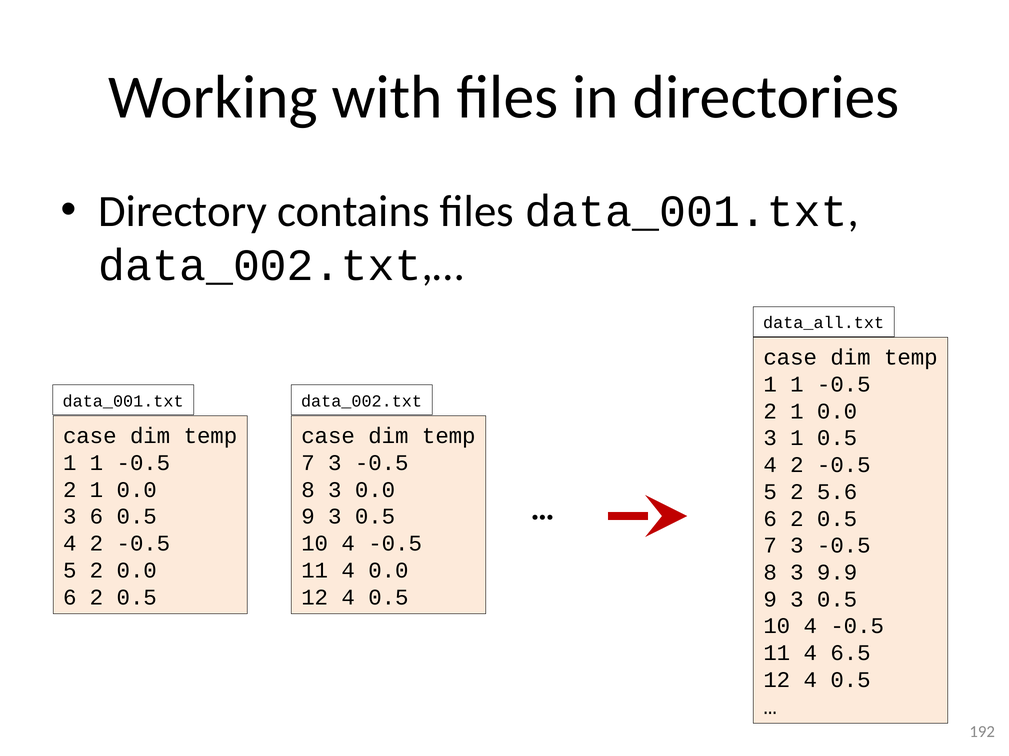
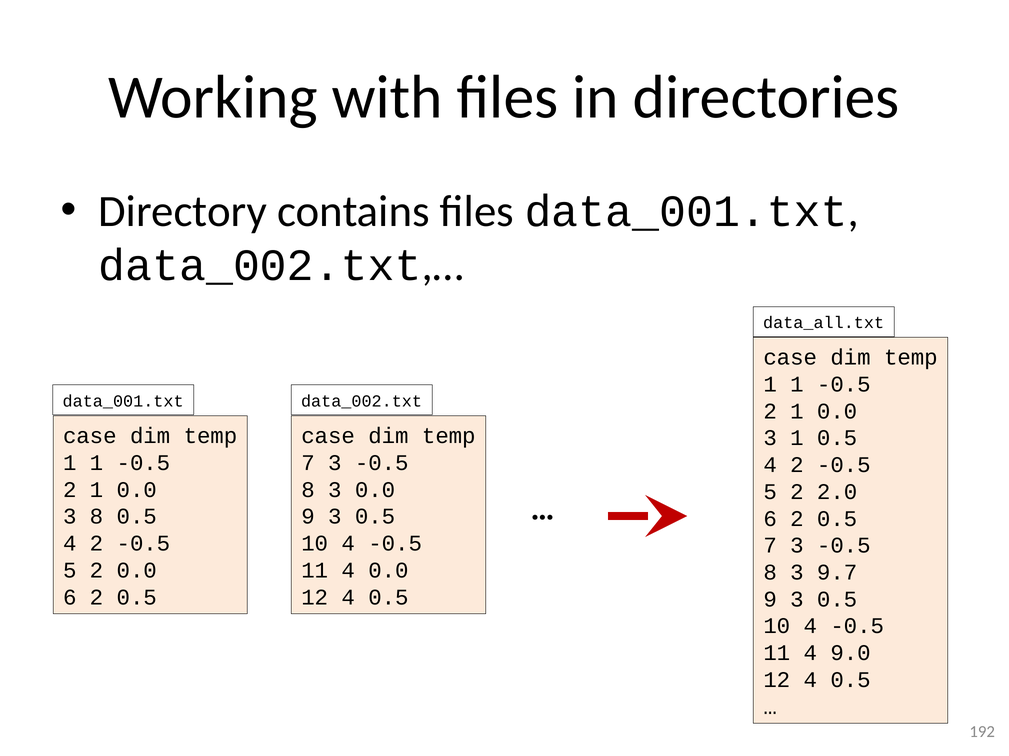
5.6: 5.6 -> 2.0 (837, 492)
3 6: 6 -> 8 (96, 517)
9.9: 9.9 -> 9.7 (837, 573)
6.5: 6.5 -> 9.0 (851, 654)
